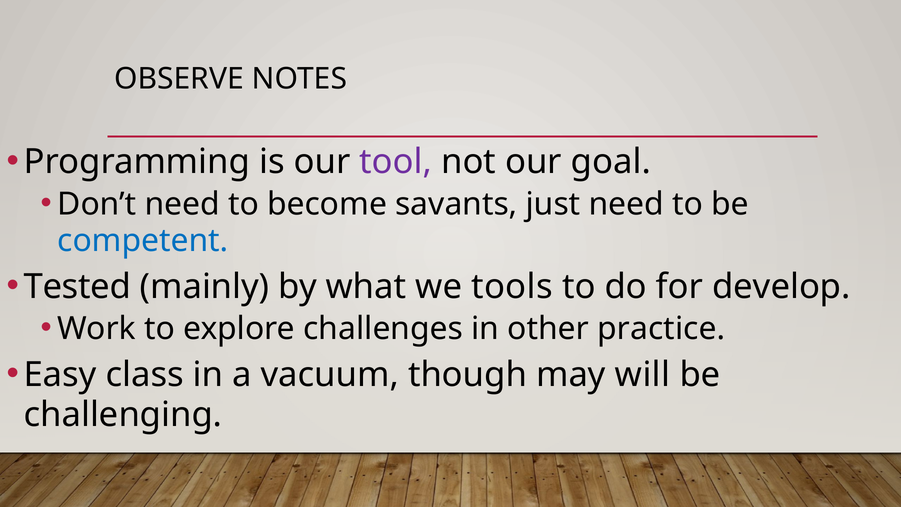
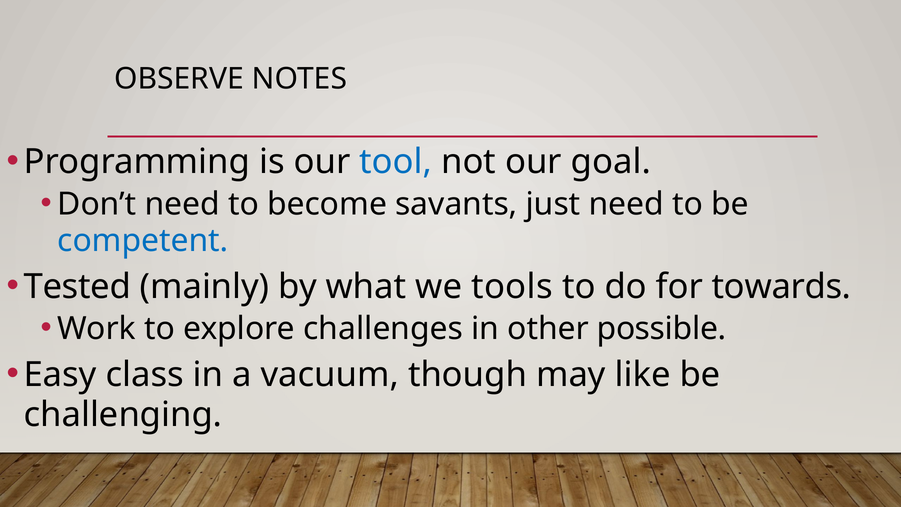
tool colour: purple -> blue (396, 162)
develop: develop -> towards (782, 287)
practice: practice -> possible (661, 329)
will: will -> like (643, 375)
